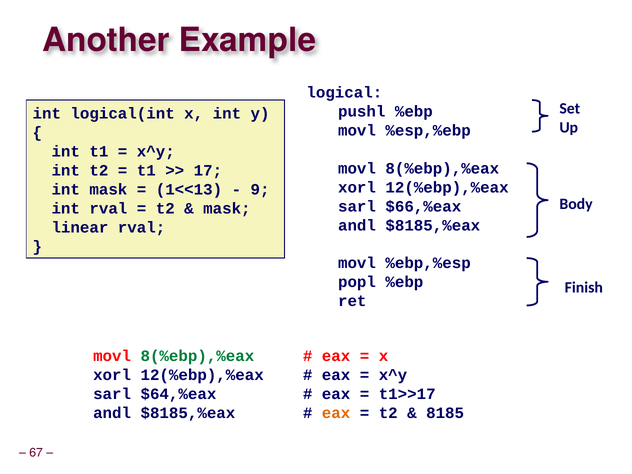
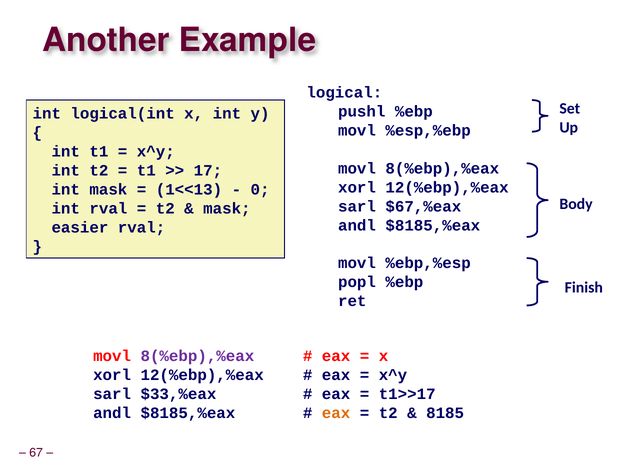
9: 9 -> 0 (260, 190)
$66,%eax: $66,%eax -> $67,%eax (423, 206)
linear: linear -> easier (80, 227)
8(%ebp),%eax colour: green -> purple (197, 356)
$64,%eax: $64,%eax -> $33,%eax (178, 394)
